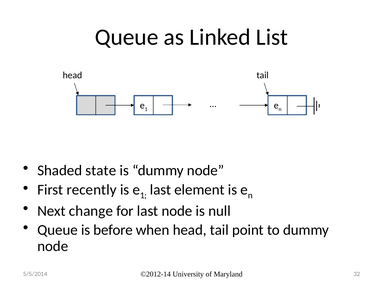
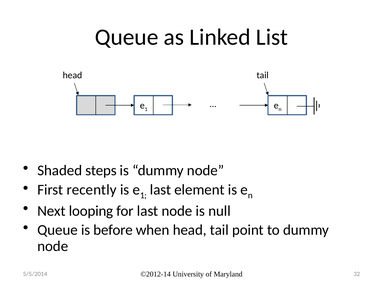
state: state -> steps (101, 171)
change: change -> looping (91, 211)
